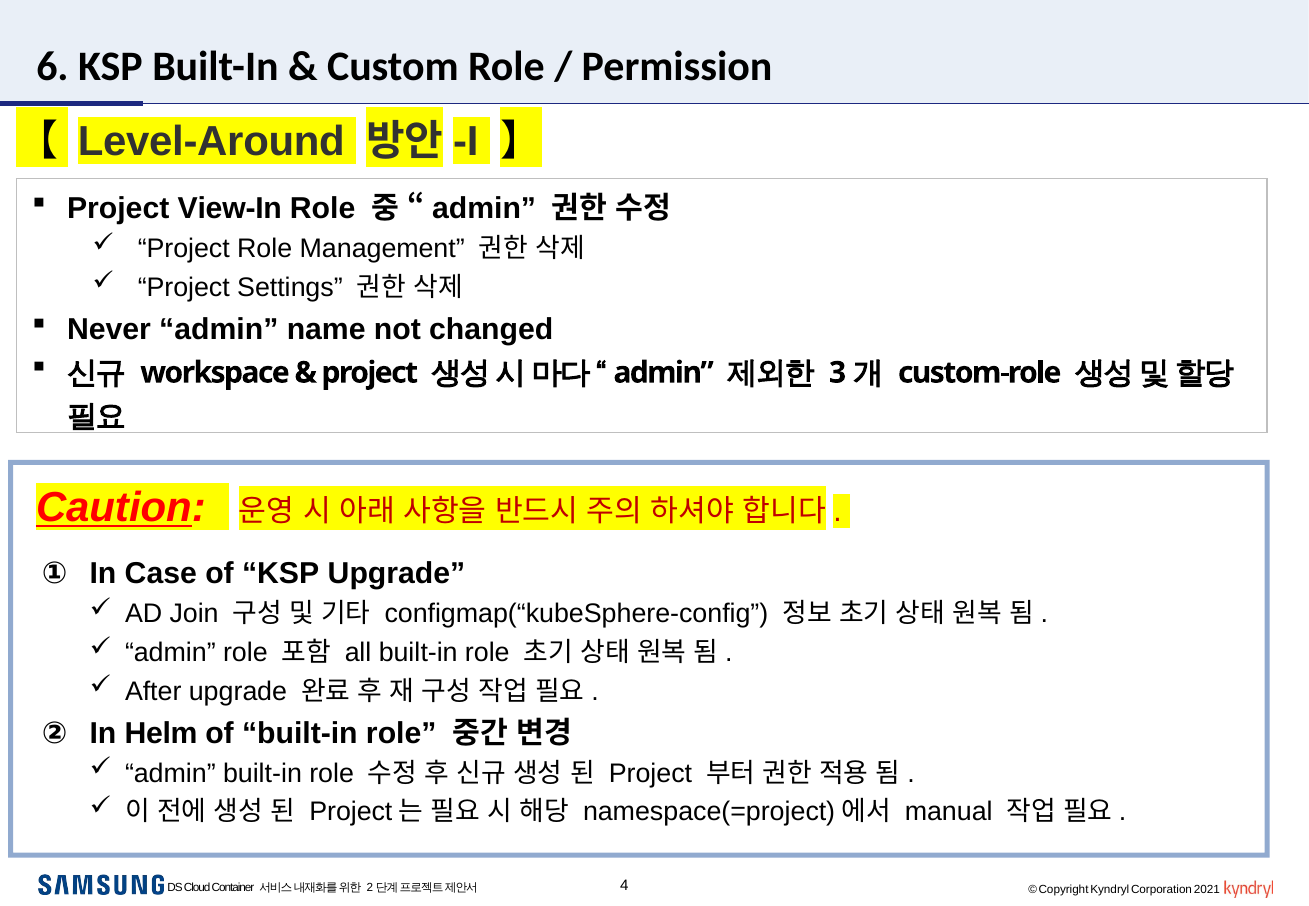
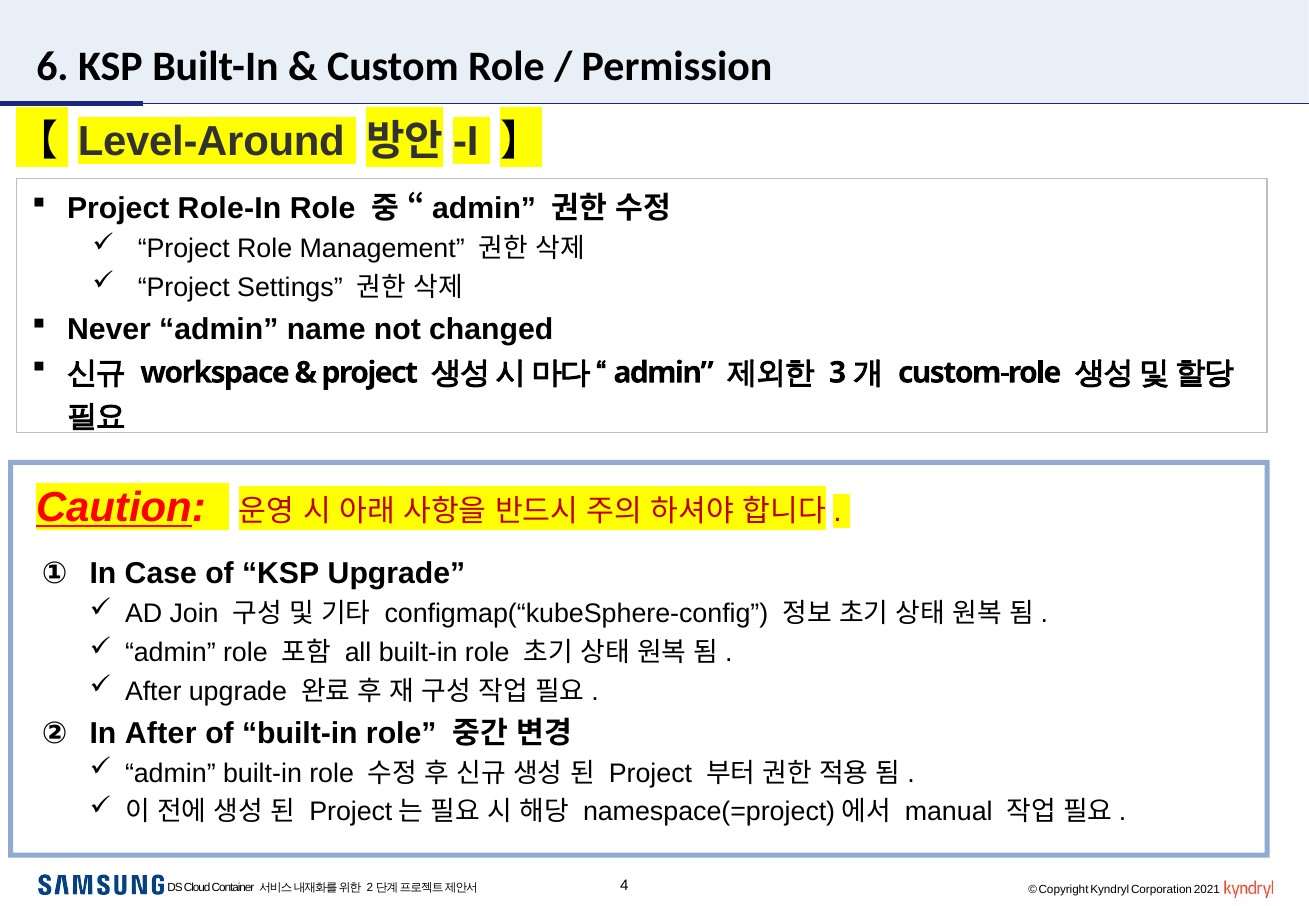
View-In: View-In -> Role-In (230, 209)
In Helm: Helm -> After (161, 733)
